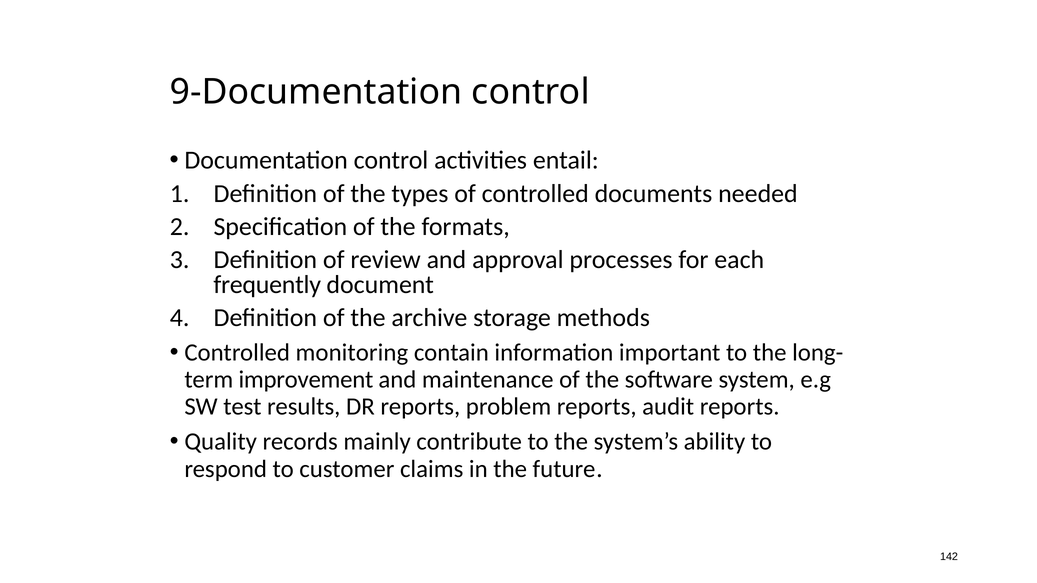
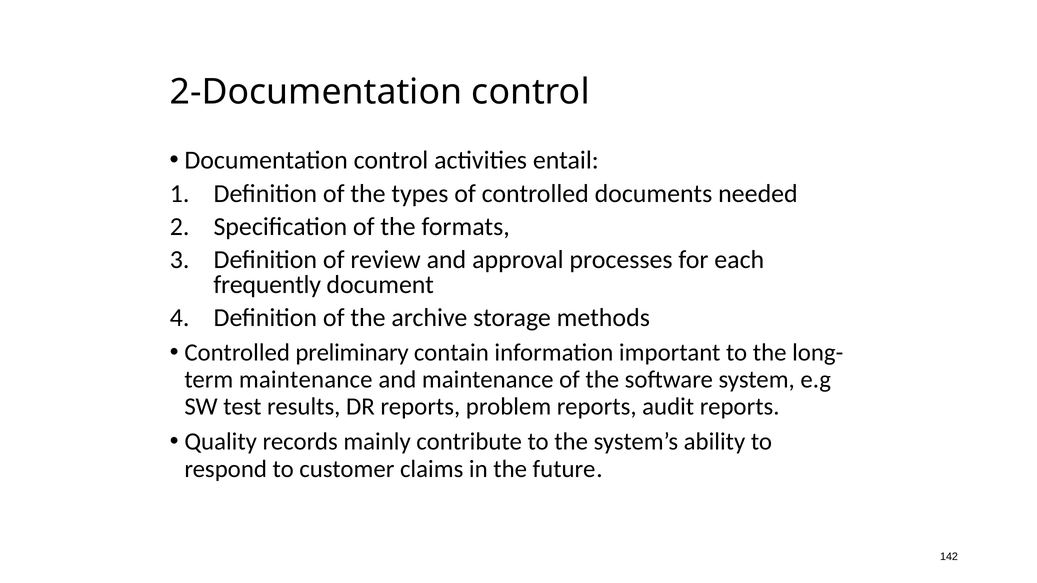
9-Documentation: 9-Documentation -> 2-Documentation (316, 92)
monitoring: monitoring -> preliminary (352, 353)
improvement: improvement -> maintenance (306, 380)
